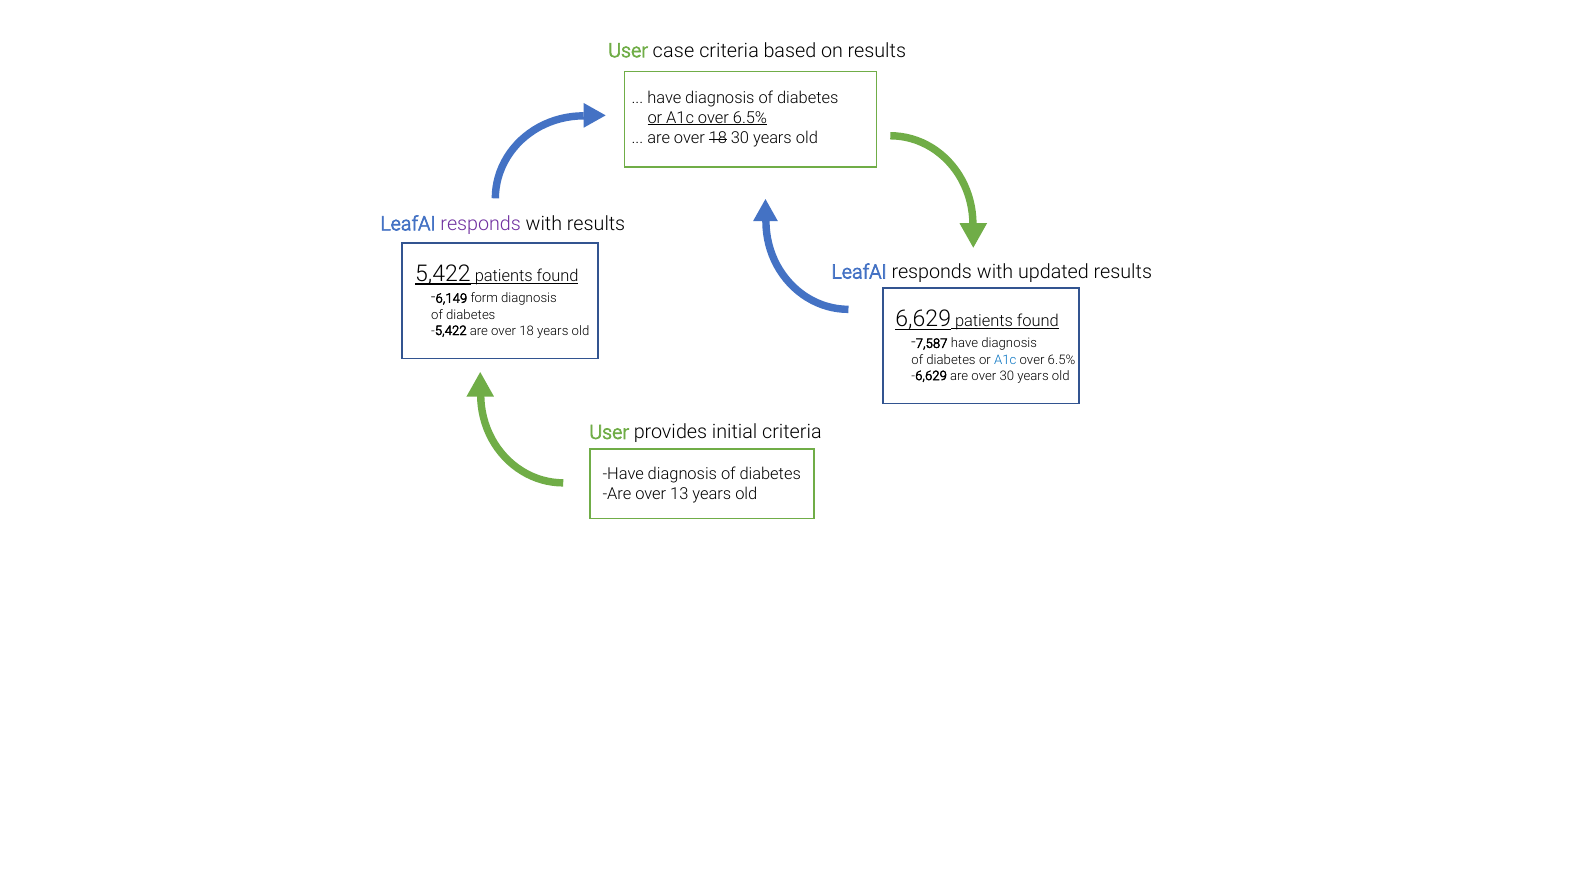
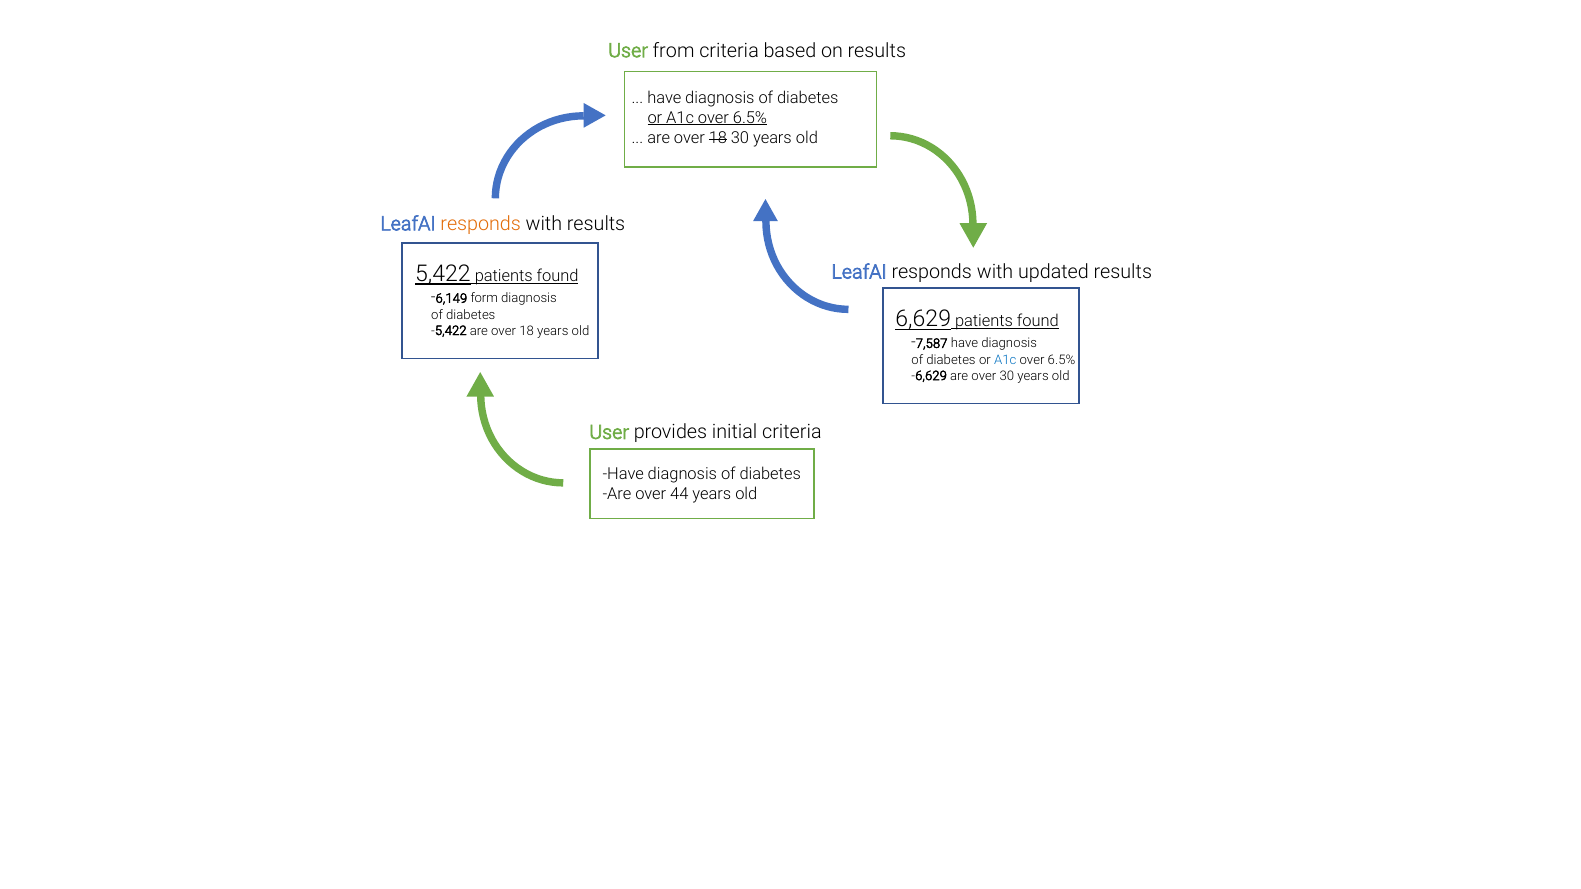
case: case -> from (674, 51)
responds colour: purple -> orange (481, 224)
13: 13 -> 44 (679, 494)
